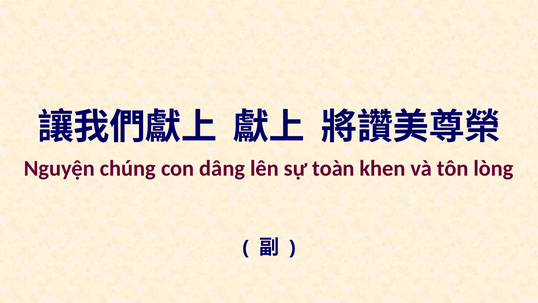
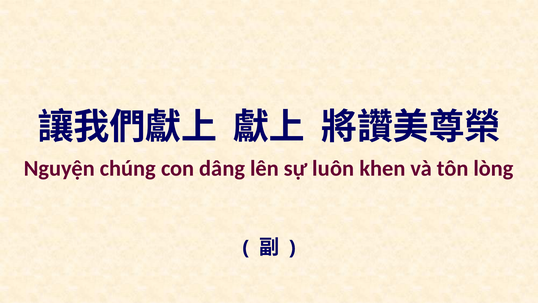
toàn: toàn -> luôn (333, 168)
